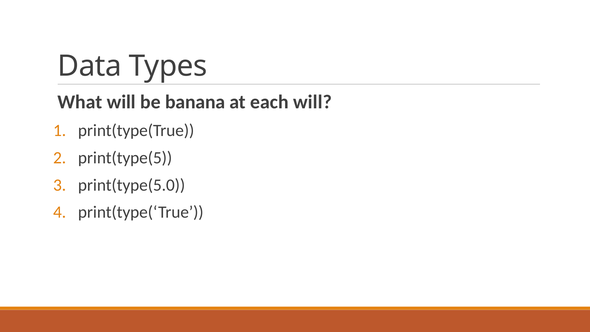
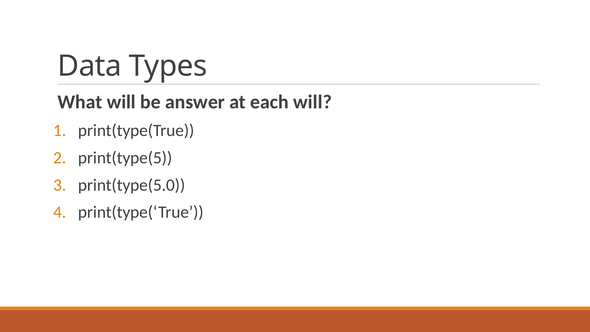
banana: banana -> answer (195, 102)
